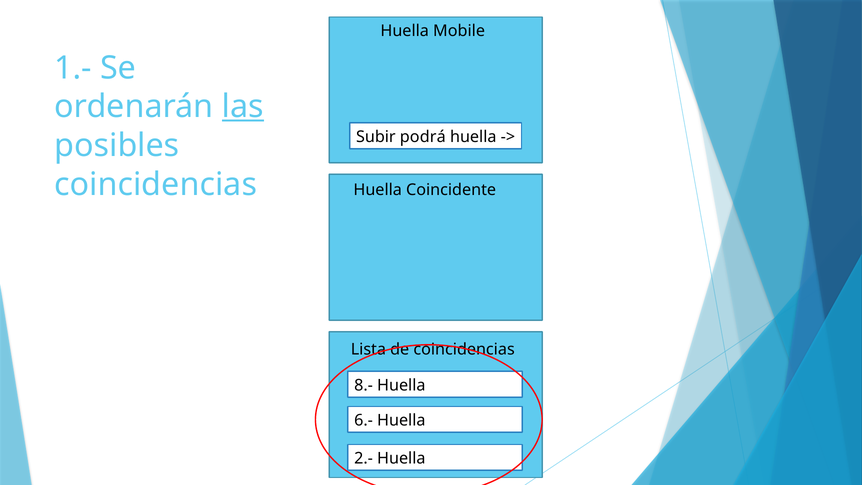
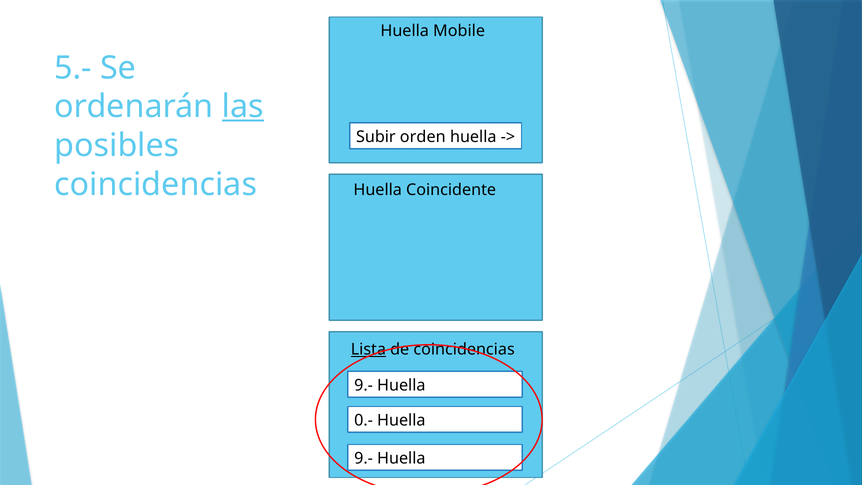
1.-: 1.- -> 5.- (73, 68)
podrá: podrá -> orden (423, 137)
Lista underline: none -> present (368, 349)
8.-: 8.- -> 9.- (364, 385)
6.-: 6.- -> 0.- (364, 420)
2.-: 2.- -> 9.- (364, 458)
